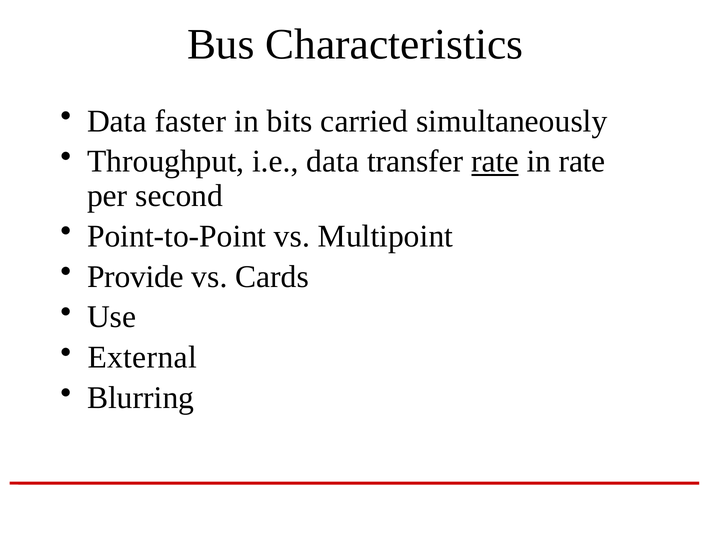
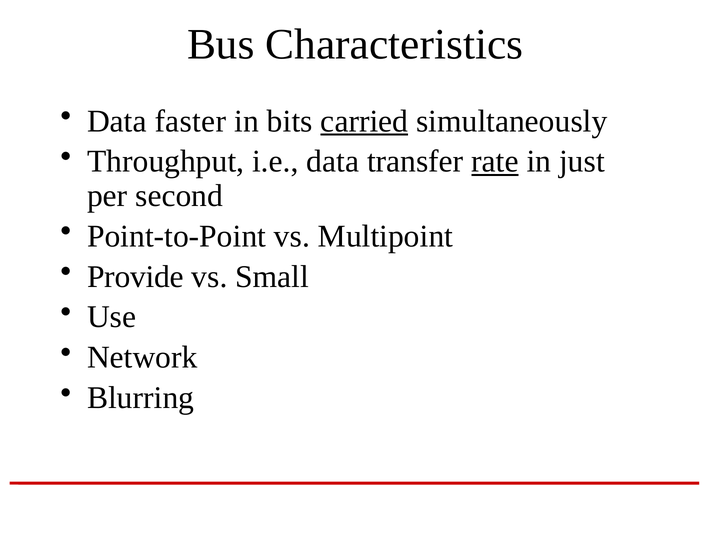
carried underline: none -> present (364, 121)
in rate: rate -> just (582, 162)
Cards: Cards -> Small (272, 277)
External: External -> Network (142, 358)
